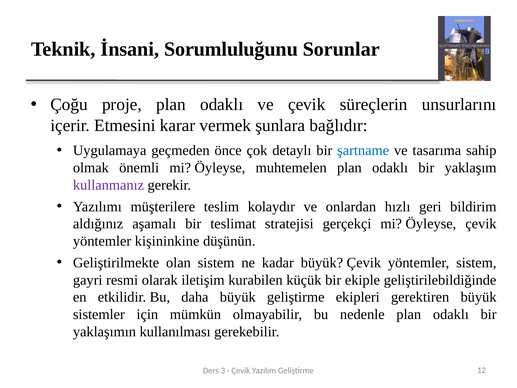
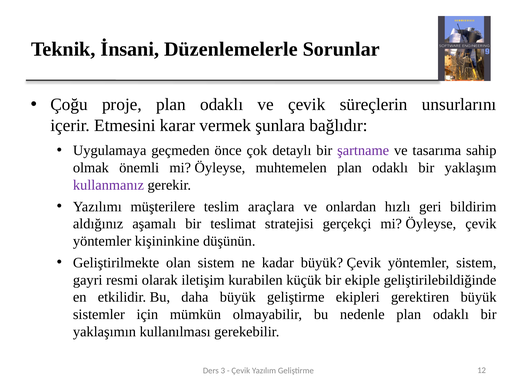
Sorumluluğunu: Sorumluluğunu -> Düzenlemelerle (231, 49)
şartname colour: blue -> purple (363, 150)
kolaydır: kolaydır -> araçlara (271, 207)
